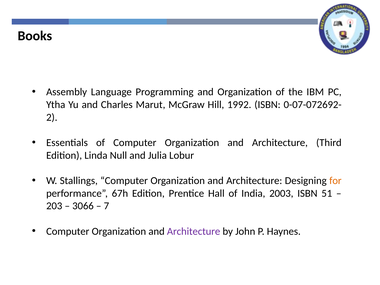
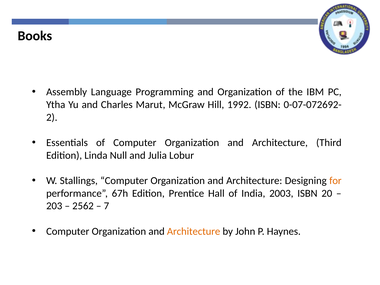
51: 51 -> 20 (327, 193)
3066: 3066 -> 2562 (83, 206)
Architecture colour: purple -> orange (194, 231)
